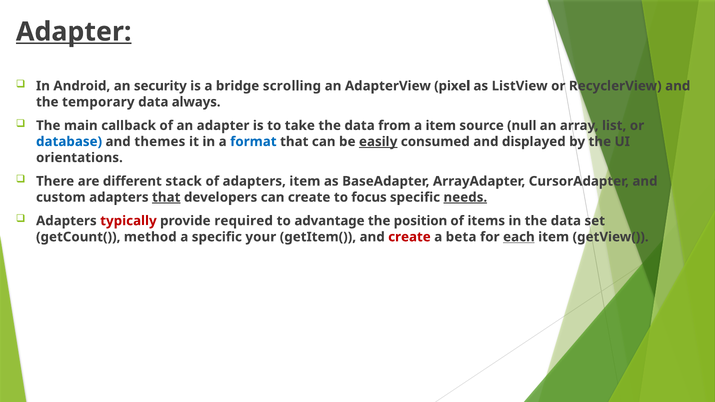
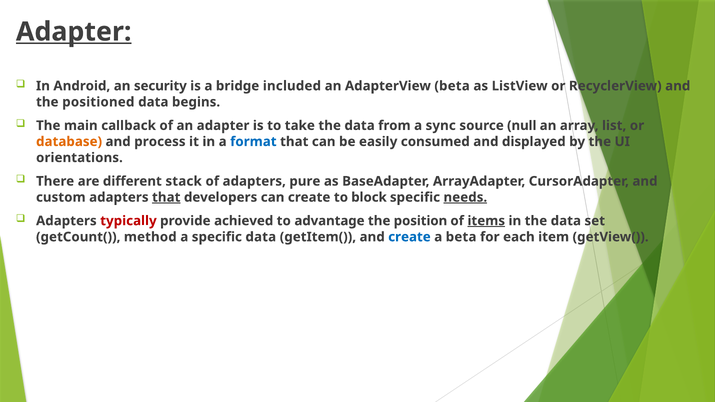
scrolling: scrolling -> included (292, 86)
AdapterView pixel: pixel -> beta (452, 86)
temporary: temporary -> positioned (98, 102)
always: always -> begins (196, 102)
a item: item -> sync (441, 126)
database colour: blue -> orange (69, 142)
themes: themes -> process (160, 142)
easily underline: present -> none (378, 142)
adapters item: item -> pure (305, 181)
focus: focus -> block (369, 197)
required: required -> achieved (244, 221)
items underline: none -> present (486, 221)
specific your: your -> data (261, 237)
create colour: red -> blue (409, 237)
each underline: present -> none (519, 237)
